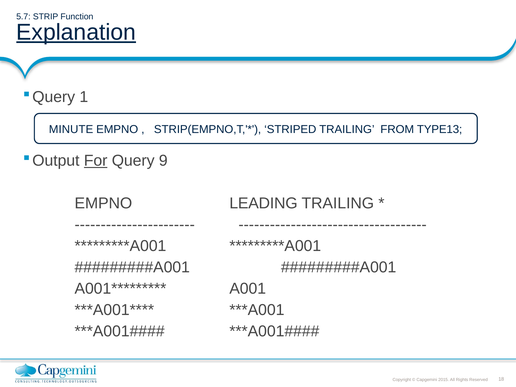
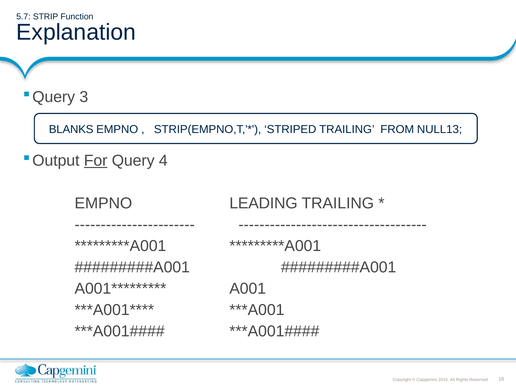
Explanation underline: present -> none (76, 32)
1: 1 -> 3 (84, 97)
MINUTE: MINUTE -> BLANKS (71, 129)
TYPE13: TYPE13 -> NULL13 (440, 129)
9: 9 -> 4 (163, 161)
